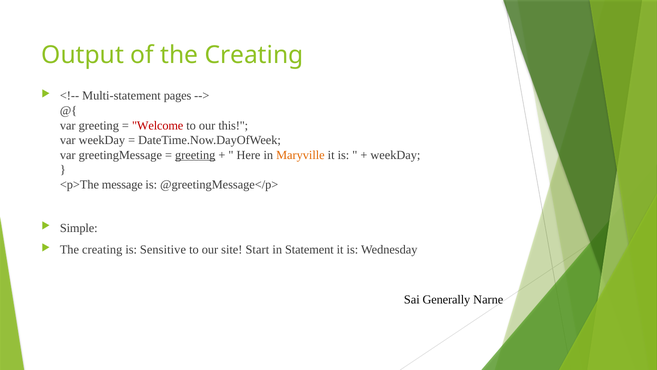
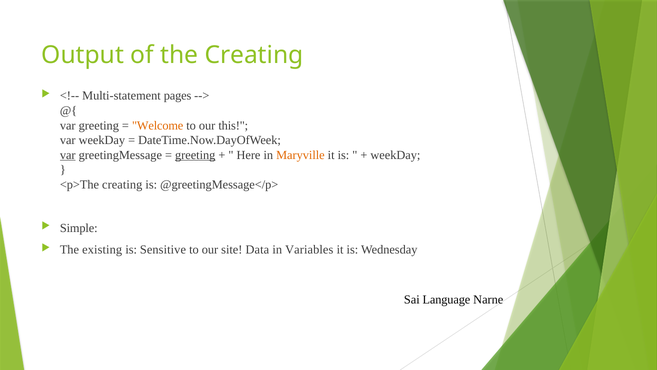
Welcome colour: red -> orange (158, 125)
var underline: none -> present (68, 155)
<p>The message: message -> creating (122, 184)
creating: creating -> existing (102, 249)
Start: Start -> Data (257, 249)
Statement: Statement -> Variables (309, 249)
Generally: Generally -> Language (446, 299)
